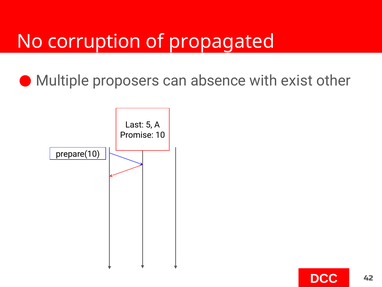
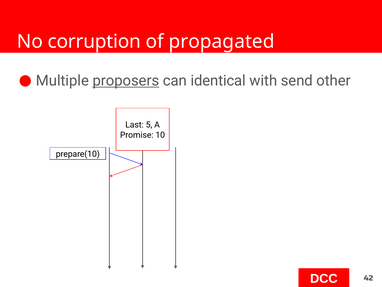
proposers underline: none -> present (126, 81)
absence: absence -> identical (218, 81)
exist: exist -> send (297, 81)
